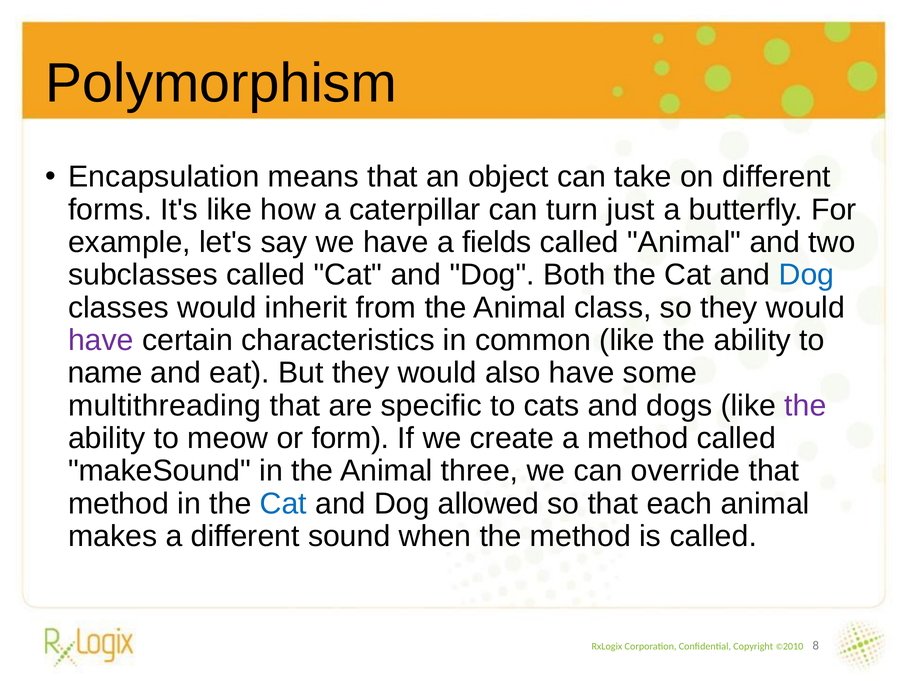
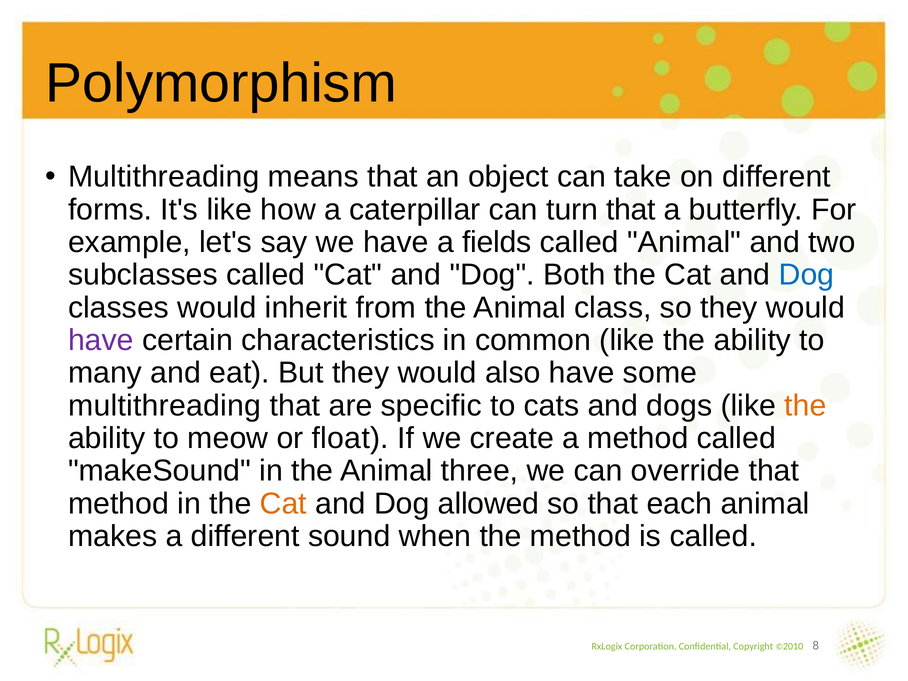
Encapsulation: Encapsulation -> Multithreading (164, 177)
turn just: just -> that (631, 210)
name: name -> many (105, 373)
the colour: purple -> orange (805, 406)
form: form -> float (350, 438)
Cat colour: blue -> orange (283, 504)
